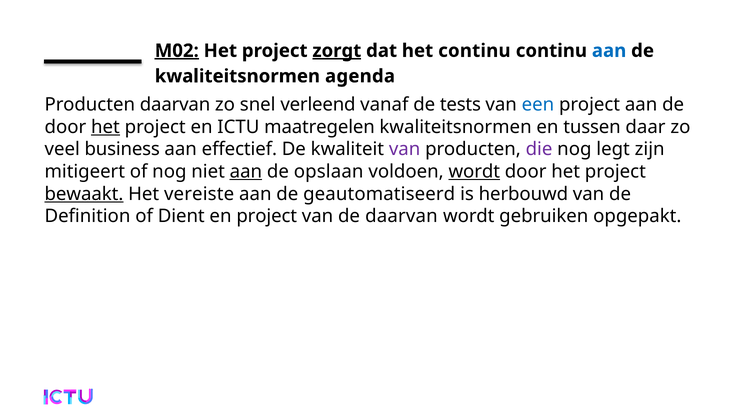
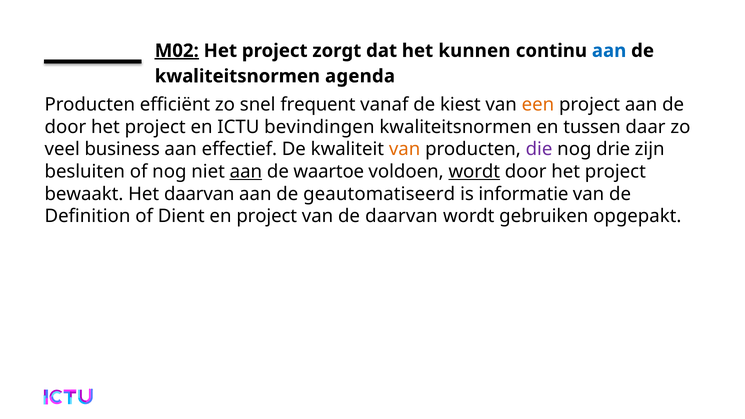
zorgt underline: present -> none (337, 51)
het continu: continu -> kunnen (474, 51)
Producten daarvan: daarvan -> efficiënt (175, 105)
verleend: verleend -> frequent (318, 105)
tests: tests -> kiest (460, 105)
een colour: blue -> orange (538, 105)
het underline: present -> none (105, 127)
maatregelen: maatregelen -> bevindingen (319, 127)
van colour: purple -> orange (405, 149)
legt: legt -> drie (613, 149)
mitigeert: mitigeert -> besluiten (85, 172)
opslaan: opslaan -> waartoe (329, 172)
bewaakt underline: present -> none (84, 194)
Het vereiste: vereiste -> daarvan (199, 194)
herbouwd: herbouwd -> informatie (523, 194)
